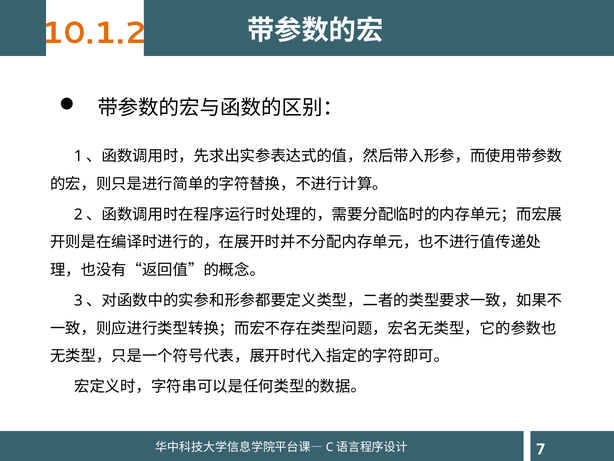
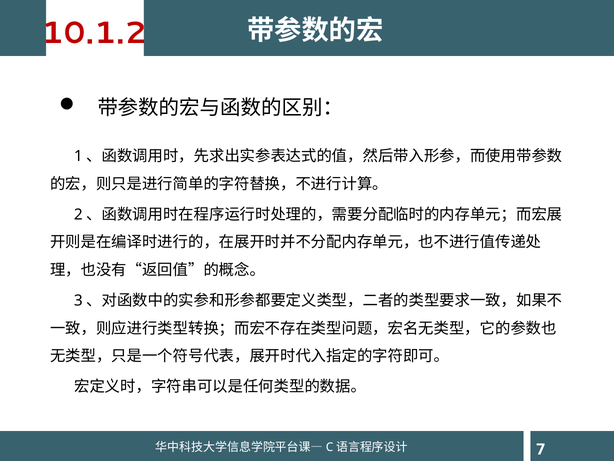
10.1.2 colour: orange -> red (94, 33)
